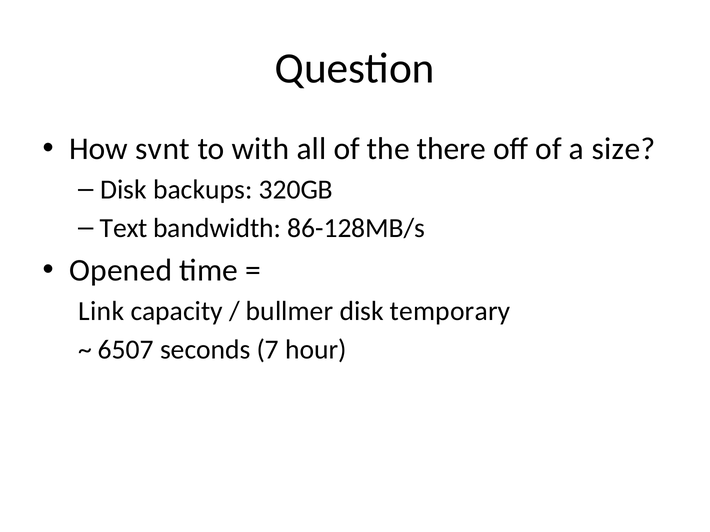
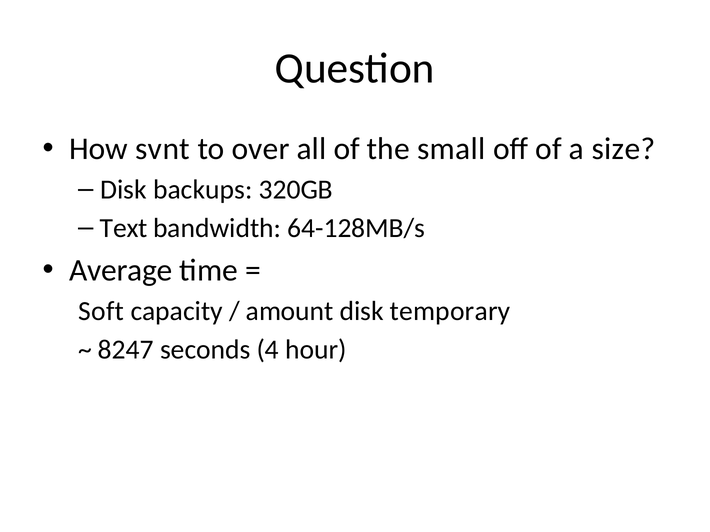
with: with -> over (261, 149)
there: there -> small (451, 149)
86-128MB/s: 86-128MB/s -> 64-128MB/s (356, 228)
Opened: Opened -> Average (121, 271)
Link: Link -> Soft (101, 311)
bullmer: bullmer -> amount (290, 311)
6507: 6507 -> 8247 (126, 350)
7: 7 -> 4 (268, 350)
